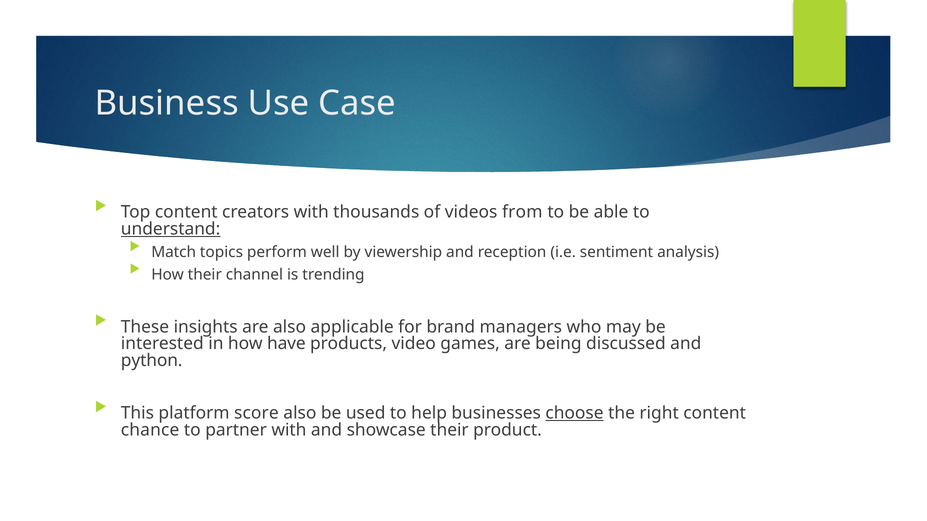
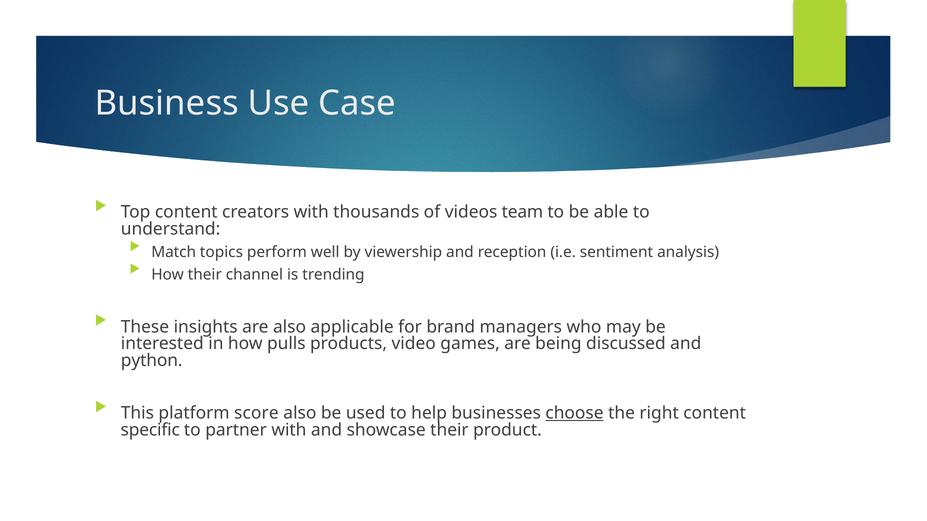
from: from -> team (522, 212)
understand underline: present -> none (171, 229)
have: have -> pulls (286, 344)
chance: chance -> specific (150, 430)
